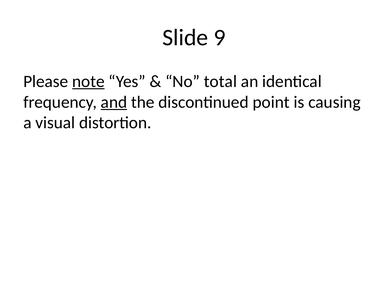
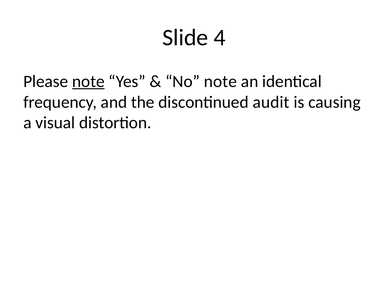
9: 9 -> 4 (220, 38)
No total: total -> note (220, 81)
and underline: present -> none (114, 102)
point: point -> audit (271, 102)
